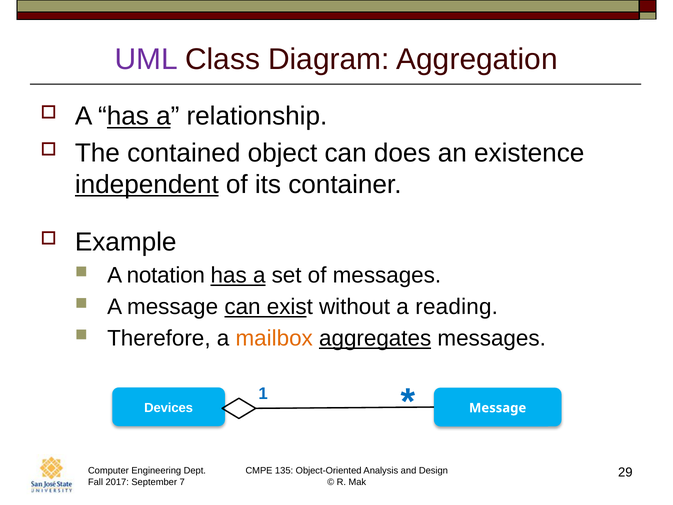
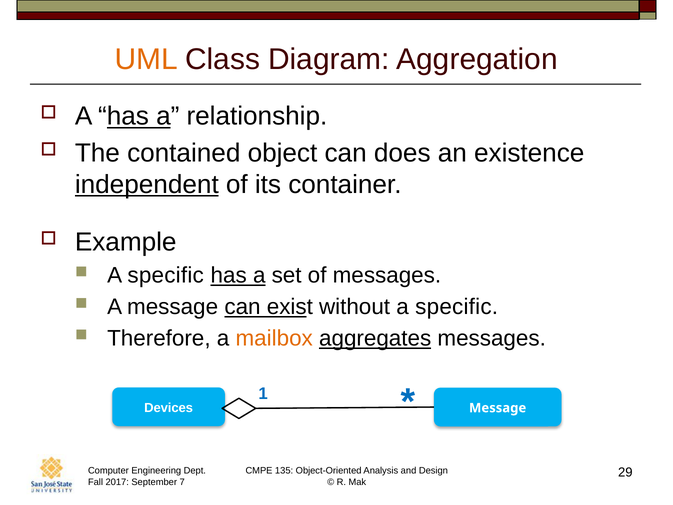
UML colour: purple -> orange (146, 59)
notation: notation -> specific (166, 275)
without a reading: reading -> specific (457, 307)
